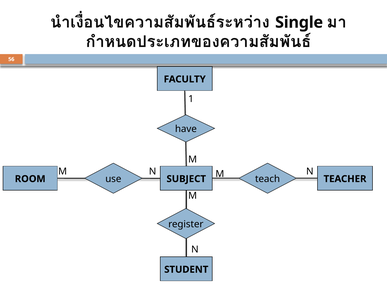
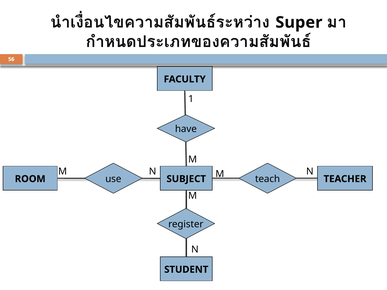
Single: Single -> Super (299, 22)
